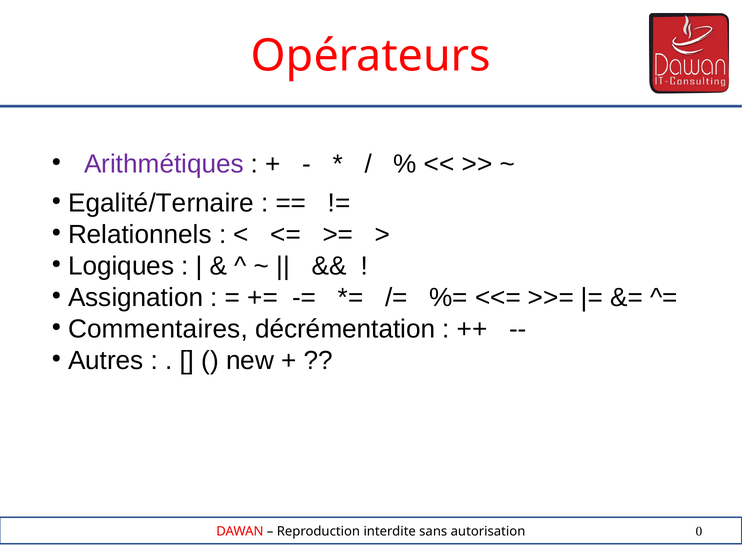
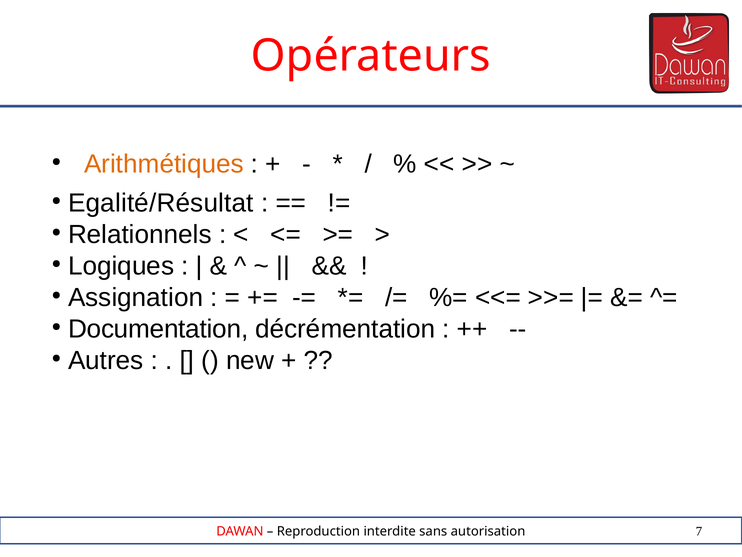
Arithmétiques colour: purple -> orange (164, 164)
Egalité/Ternaire: Egalité/Ternaire -> Egalité/Résultat (161, 203)
Commentaires: Commentaires -> Documentation (158, 329)
0: 0 -> 7 (699, 531)
